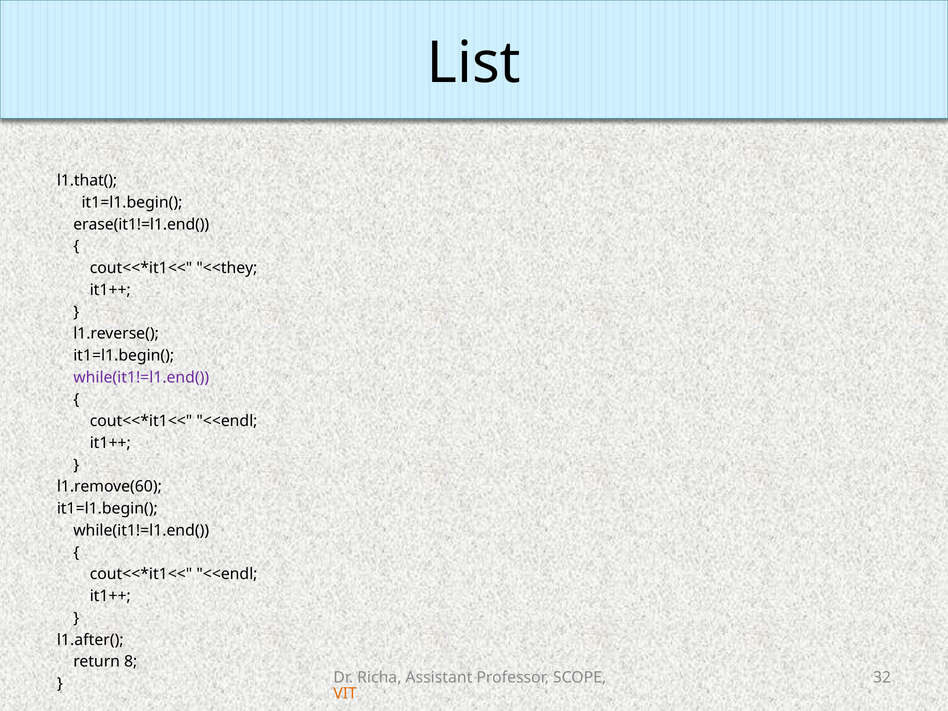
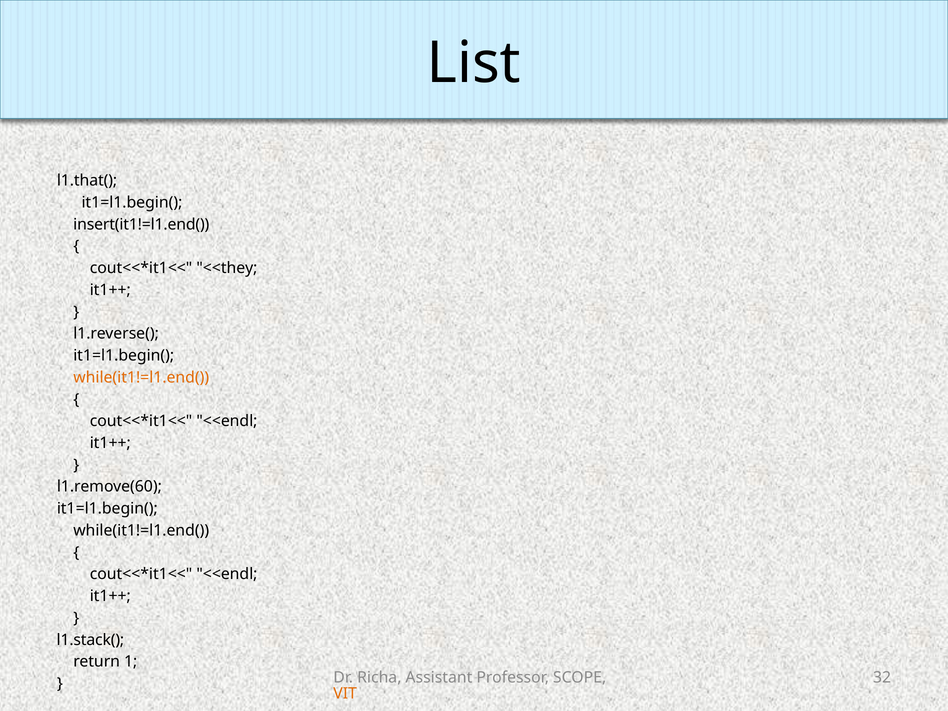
erase(it1!=l1.end(: erase(it1!=l1.end( -> insert(it1!=l1.end( (141, 224)
while(it1!=l1.end( colour: purple -> orange (141, 377)
l1.after(: l1.after( -> l1.stack( (90, 640)
8: 8 -> 1 (131, 662)
